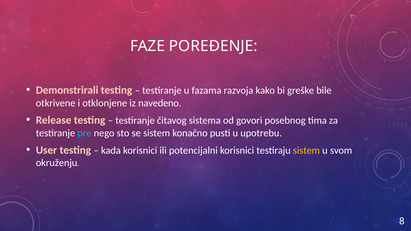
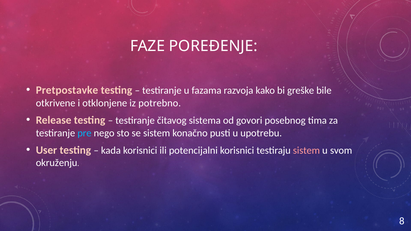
Demonstrirali: Demonstrirali -> Pretpostavke (67, 90)
navedeno: navedeno -> potrebno (160, 103)
sistem colour: yellow -> pink (306, 151)
